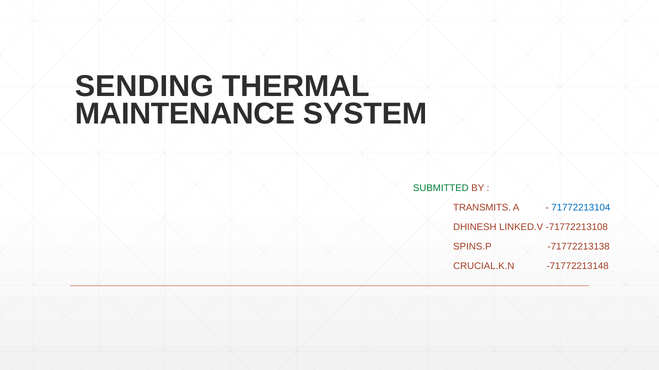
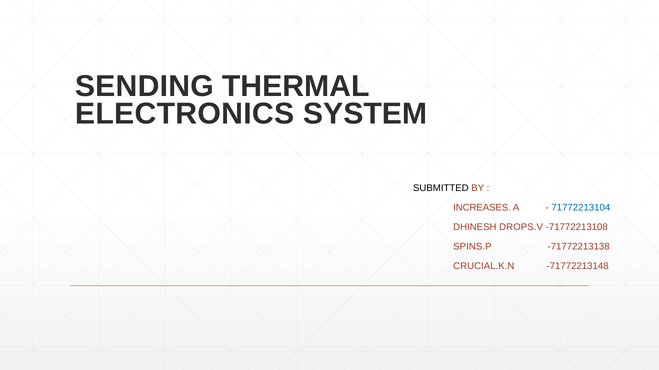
MAINTENANCE: MAINTENANCE -> ELECTRONICS (185, 114)
SUBMITTED colour: green -> black (441, 188)
TRANSMITS: TRANSMITS -> INCREASES (482, 208)
LINKED.V: LINKED.V -> DROPS.V (521, 227)
